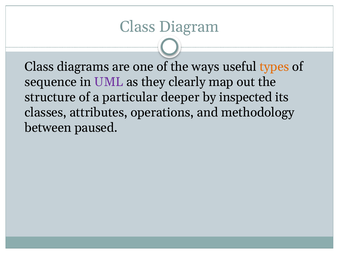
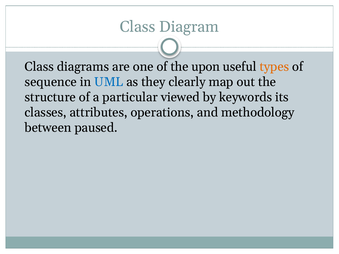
ways: ways -> upon (206, 67)
UML colour: purple -> blue (109, 82)
deeper: deeper -> viewed (180, 97)
inspected: inspected -> keywords (246, 97)
